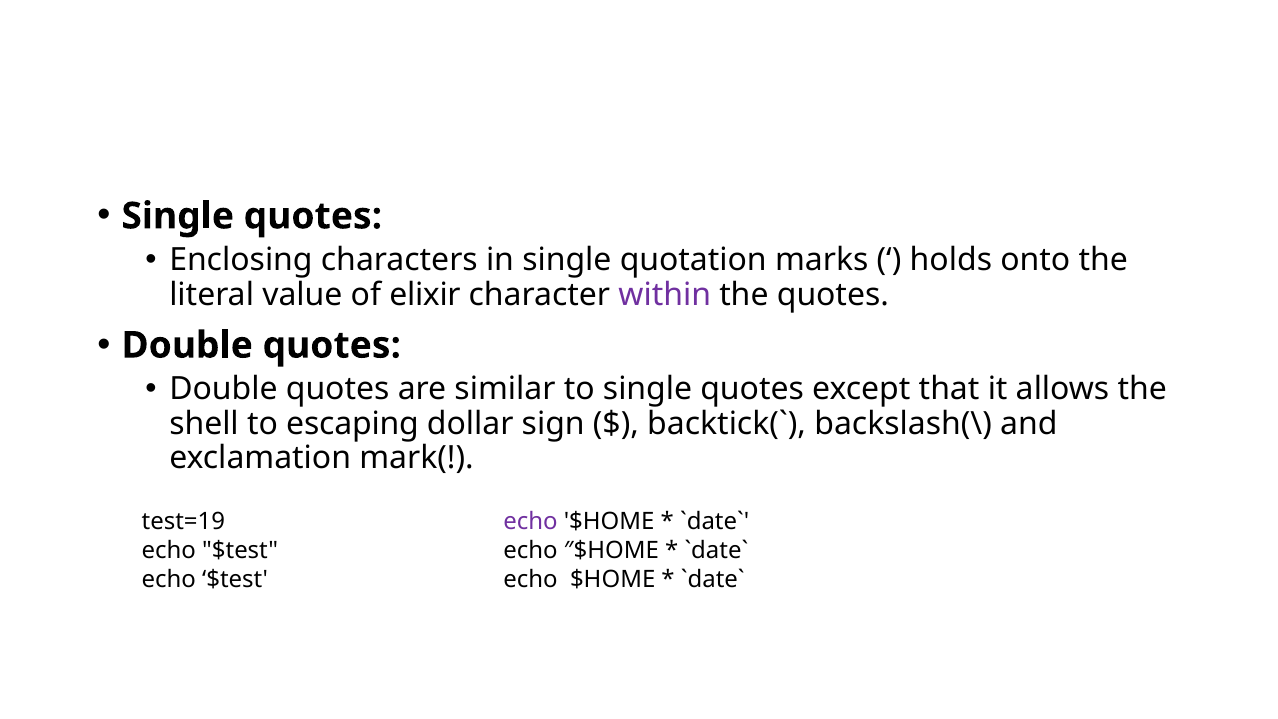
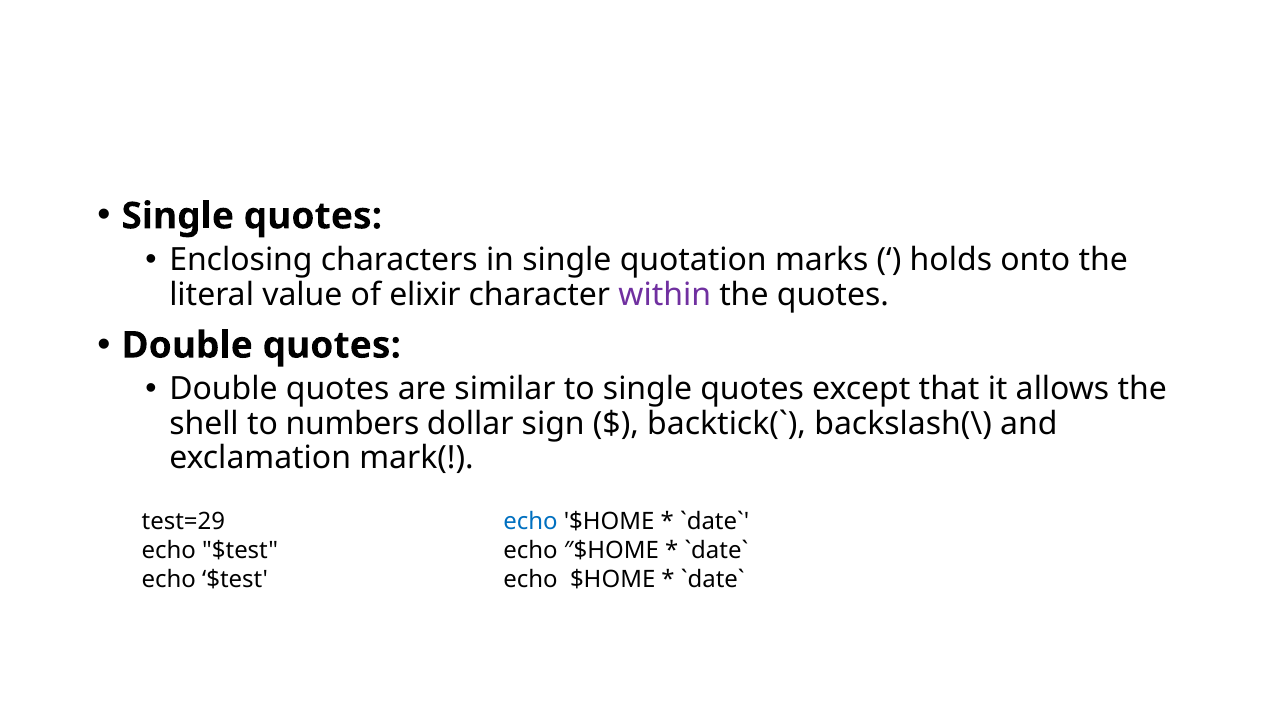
escaping: escaping -> numbers (353, 424)
test=19: test=19 -> test=29 (183, 522)
echo colour: purple -> blue (531, 522)
